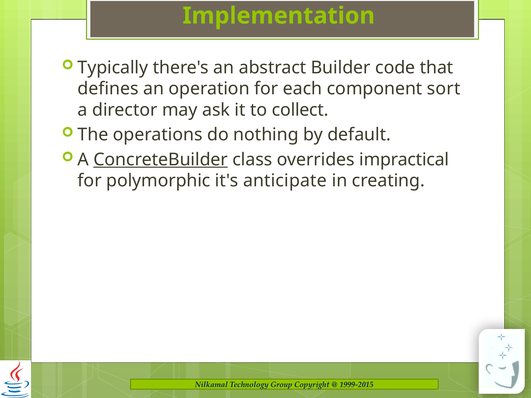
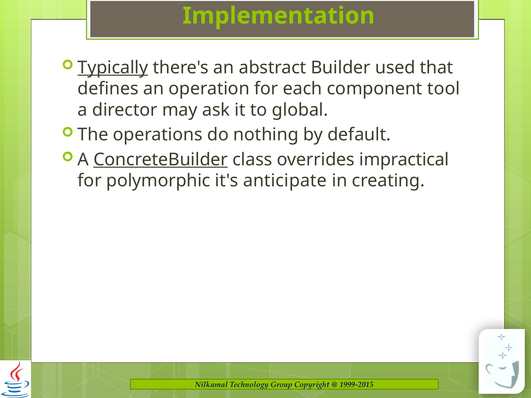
Typically underline: none -> present (113, 68)
code: code -> used (395, 68)
sort: sort -> tool (444, 89)
collect: collect -> global (300, 110)
